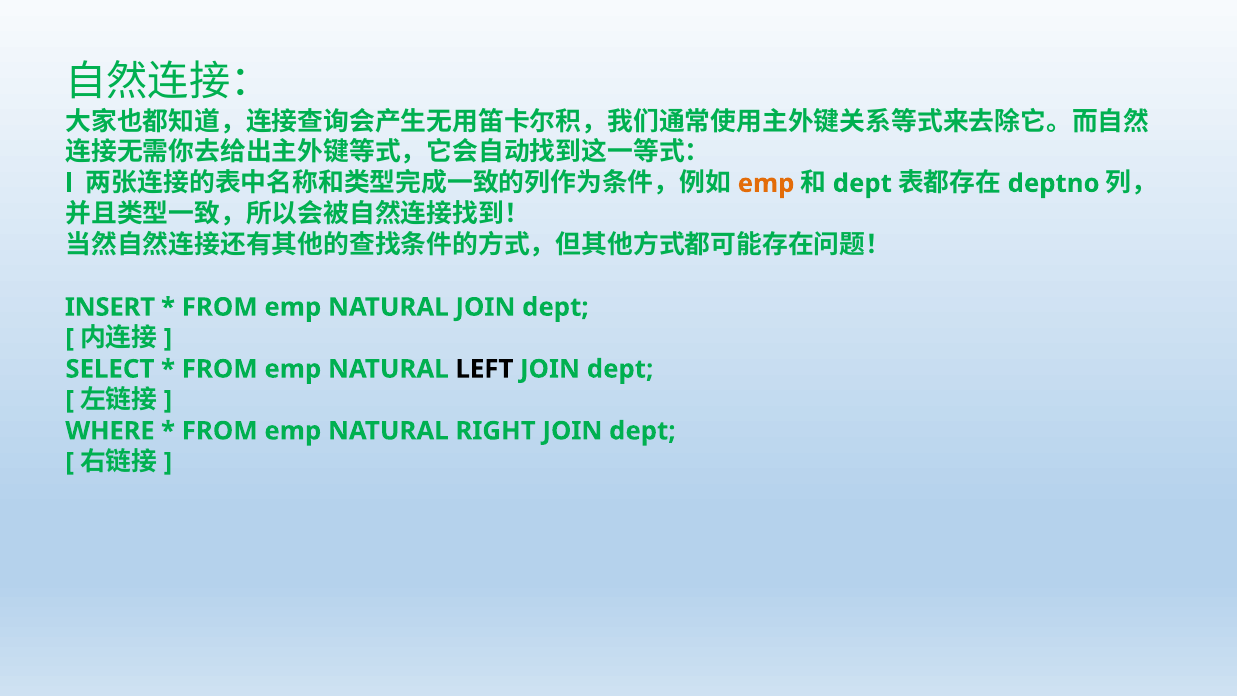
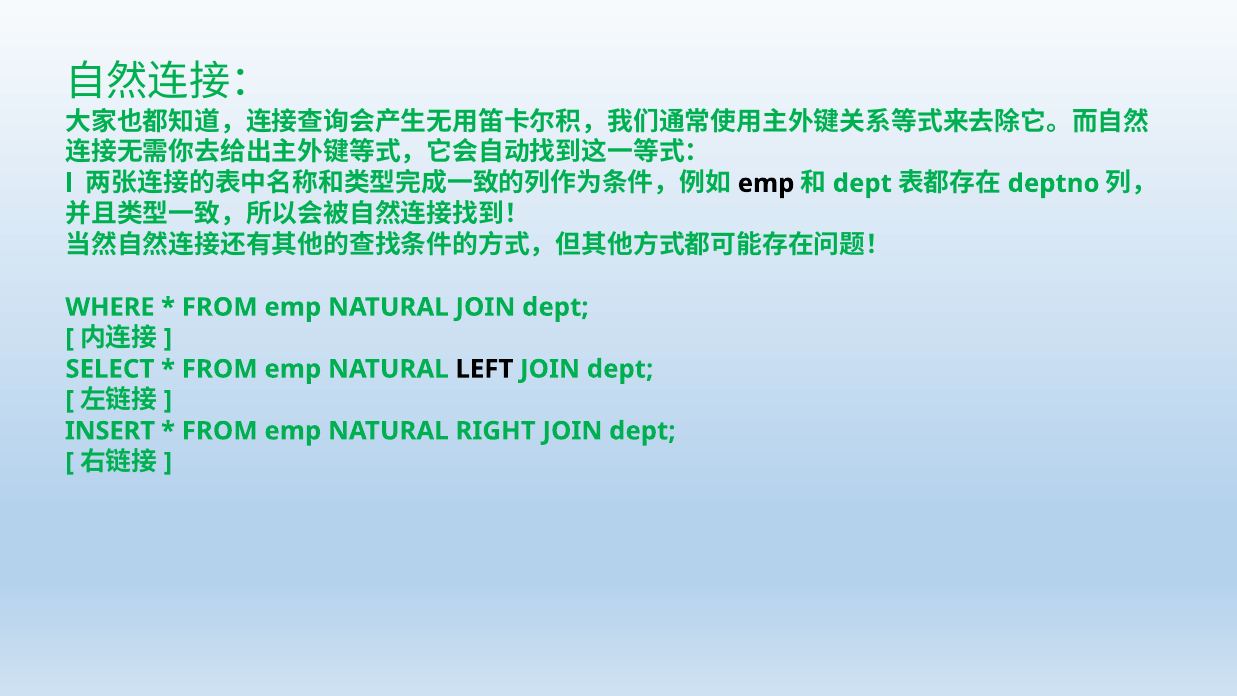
emp colour: orange -> black (766, 183)
INSERT: INSERT -> WHERE (110, 307)
WHERE: WHERE -> INSERT (110, 431)
